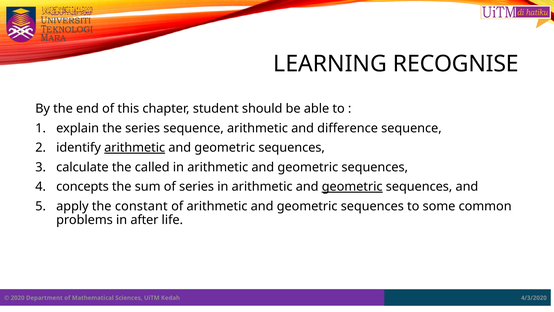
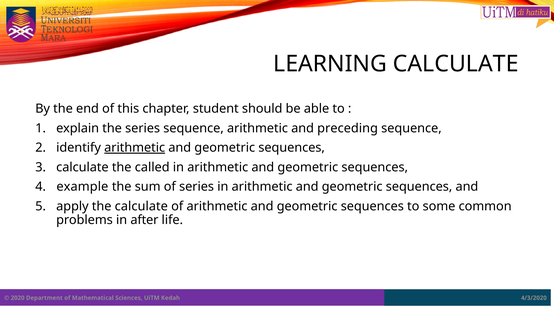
LEARNING RECOGNISE: RECOGNISE -> CALCULATE (456, 64)
difference: difference -> preceding (348, 128)
concepts: concepts -> example (82, 186)
geometric underline: present -> none (352, 186)
the constant: constant -> calculate (141, 206)
